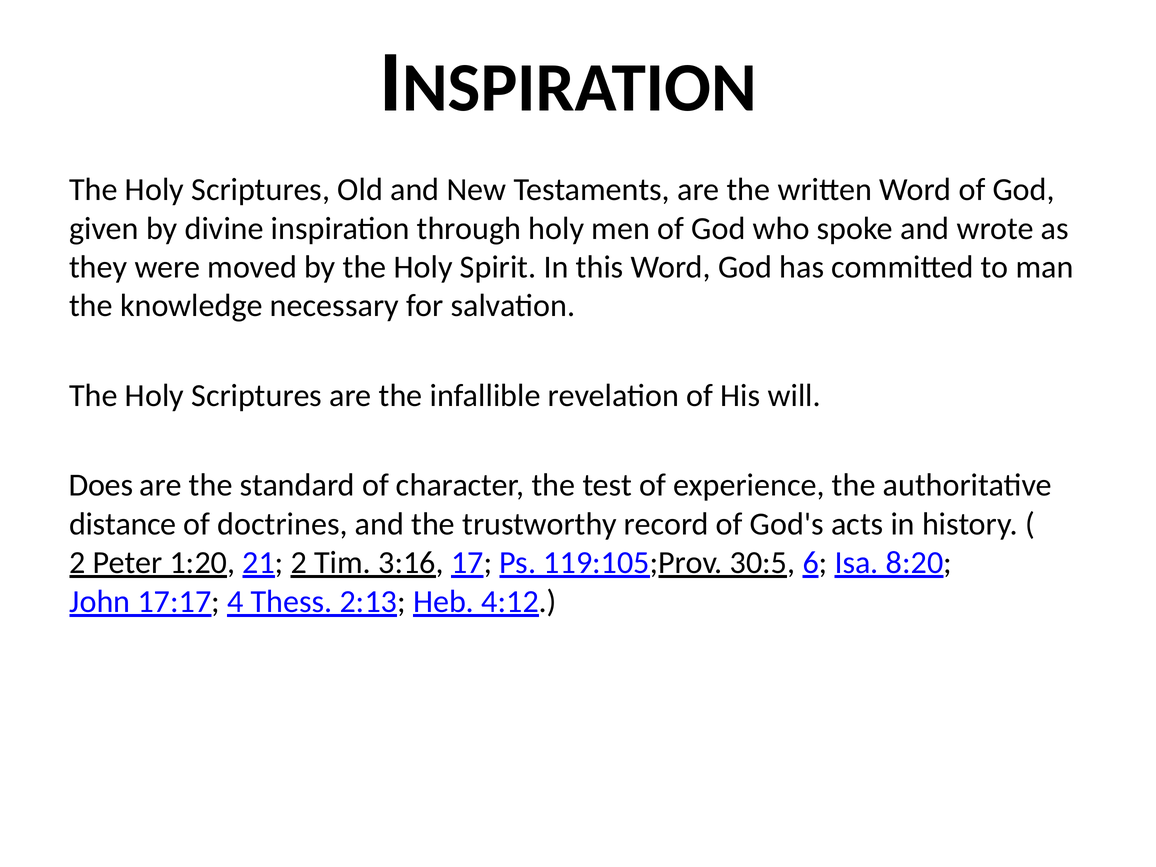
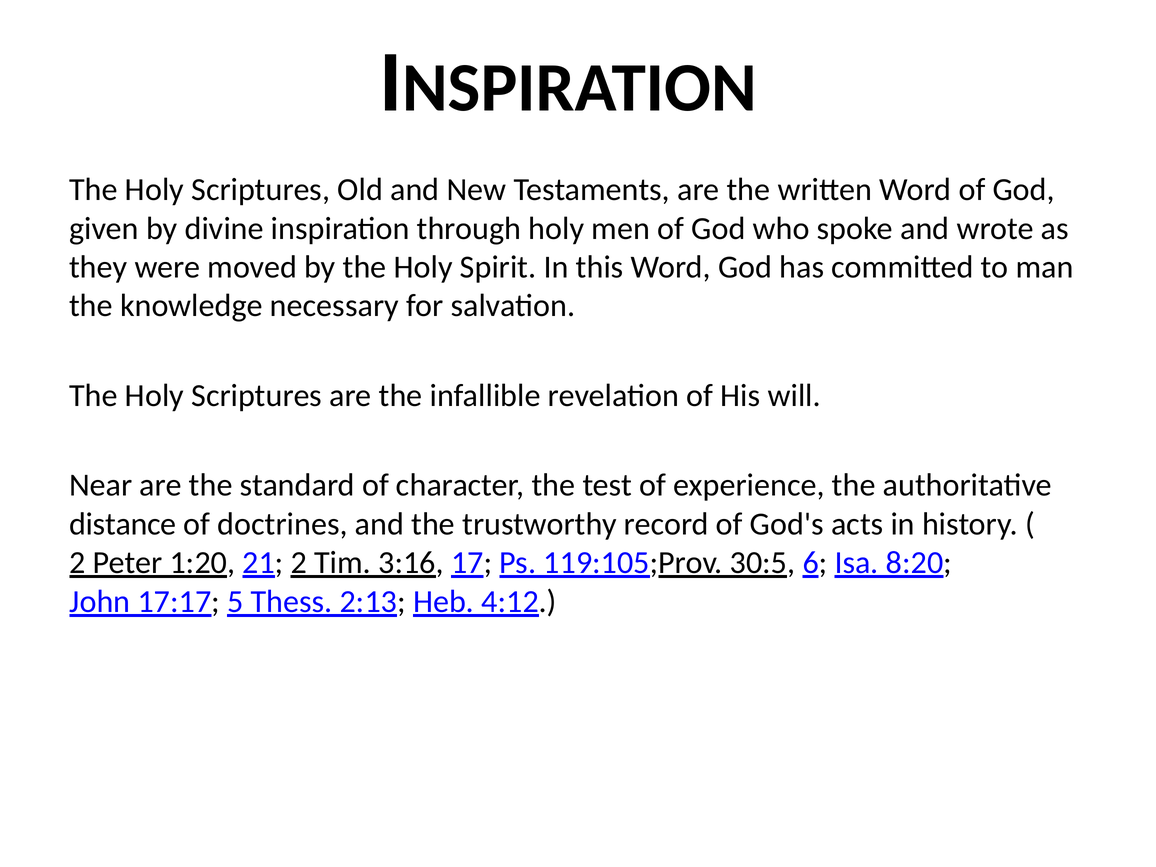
Does: Does -> Near (101, 485)
4: 4 -> 5 (235, 602)
